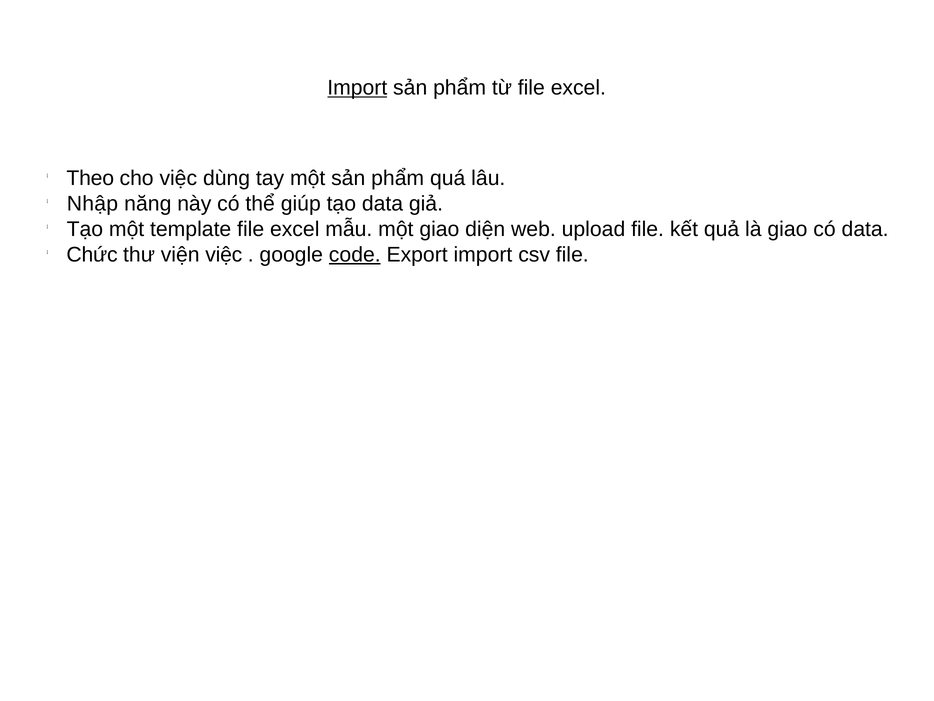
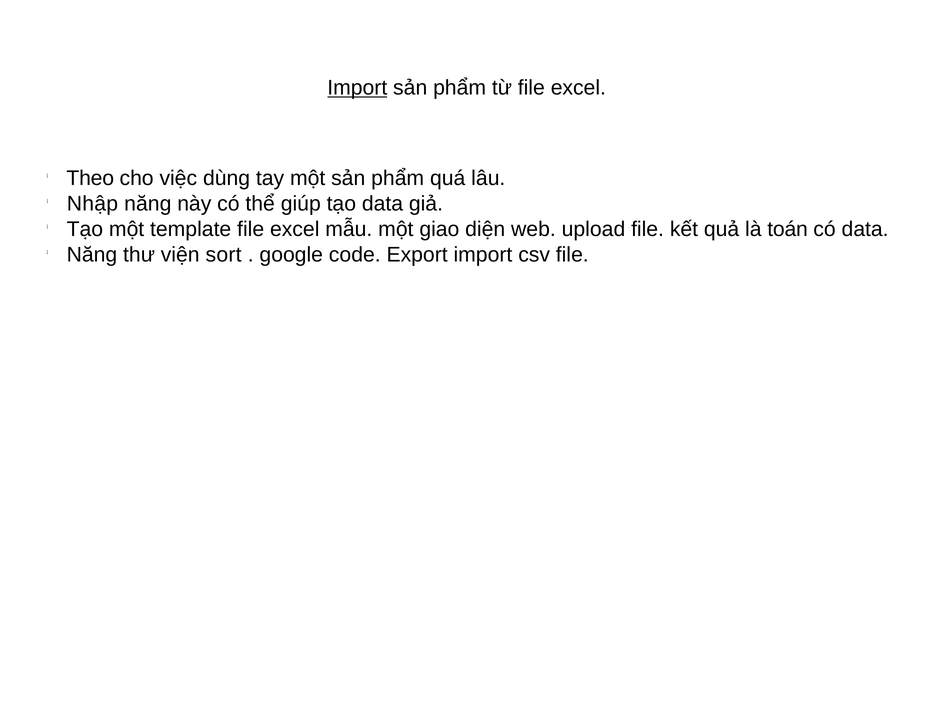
là giao: giao -> toán (788, 229)
Chức: Chức -> Năng (92, 254)
viện việc: việc -> sort (224, 254)
code underline: present -> none (355, 254)
